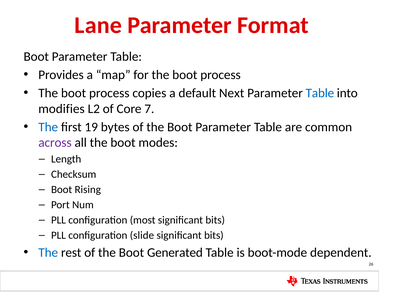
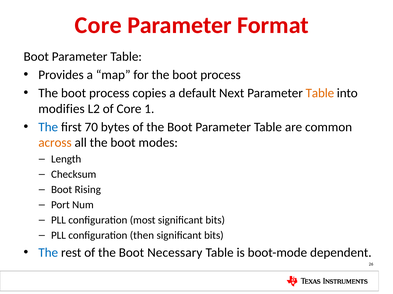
Lane: Lane -> Core (98, 25)
Table colour: blue -> orange (320, 93)
7: 7 -> 1 (149, 109)
19: 19 -> 70 (91, 127)
across colour: purple -> orange (55, 143)
slide: slide -> then (142, 236)
Generated: Generated -> Necessary (175, 253)
